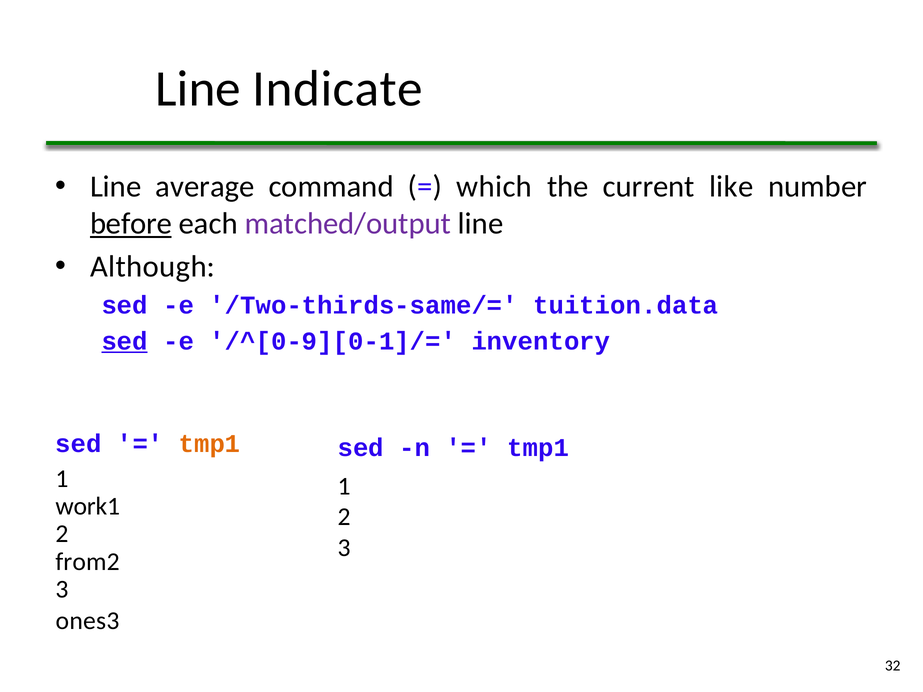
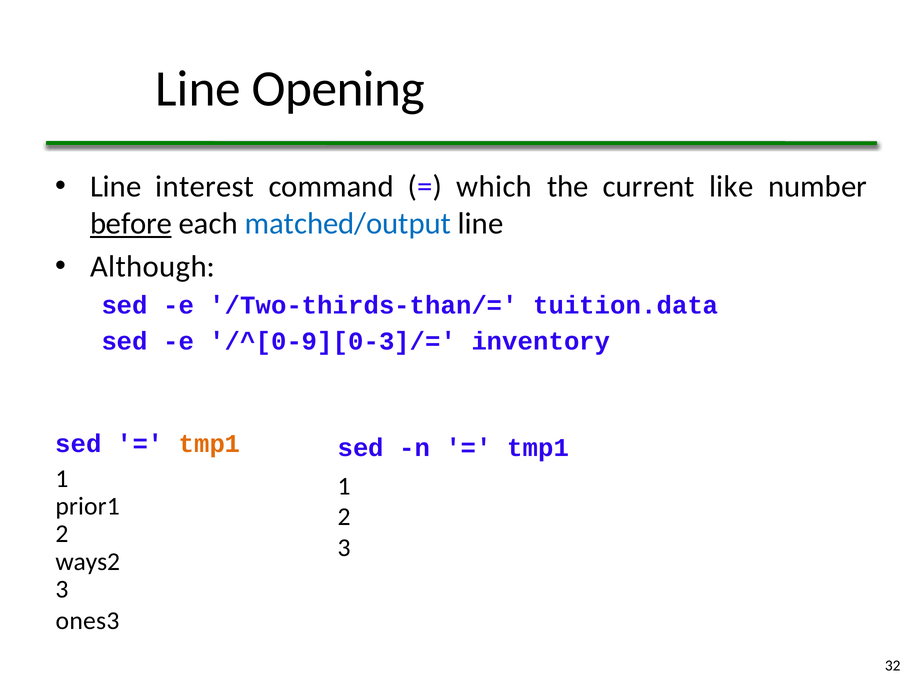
Indicate: Indicate -> Opening (338, 89)
average: average -> interest (205, 187)
matched/output colour: purple -> blue (348, 224)
/Two-thirds-same/=: /Two-thirds-same/= -> /Two-thirds-than/= (364, 305)
sed underline: present -> none (125, 341)
/^[0-9][0-1]/=: /^[0-9][0-1]/= -> /^[0-9][0-3]/= (333, 341)
work1: work1 -> prior1 (88, 507)
from2: from2 -> ways2 (88, 562)
